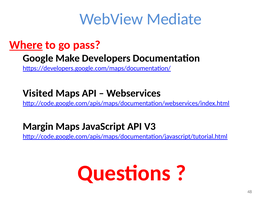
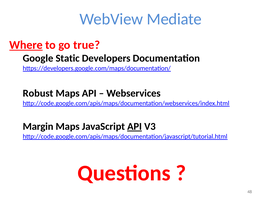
pass: pass -> true (87, 45)
Make: Make -> Static (68, 58)
Visited: Visited -> Robust (38, 93)
API underline: none -> present (135, 127)
